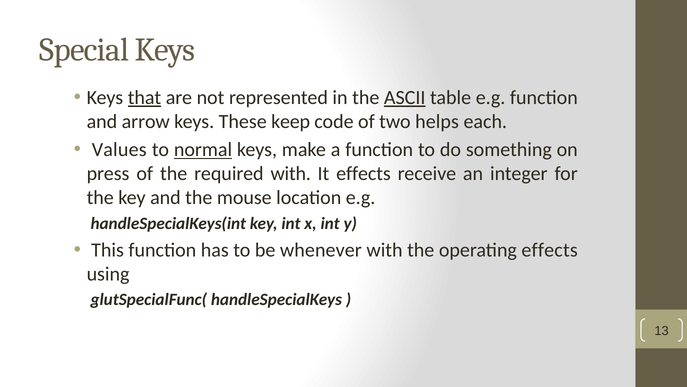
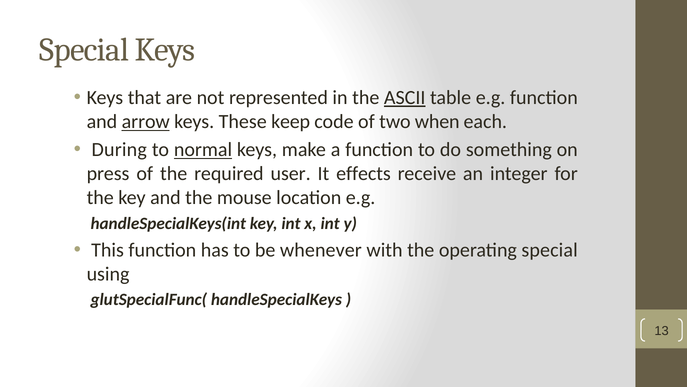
that underline: present -> none (145, 98)
arrow underline: none -> present (146, 122)
helps: helps -> when (437, 122)
Values: Values -> During (119, 150)
required with: with -> user (291, 174)
operating effects: effects -> special (550, 250)
